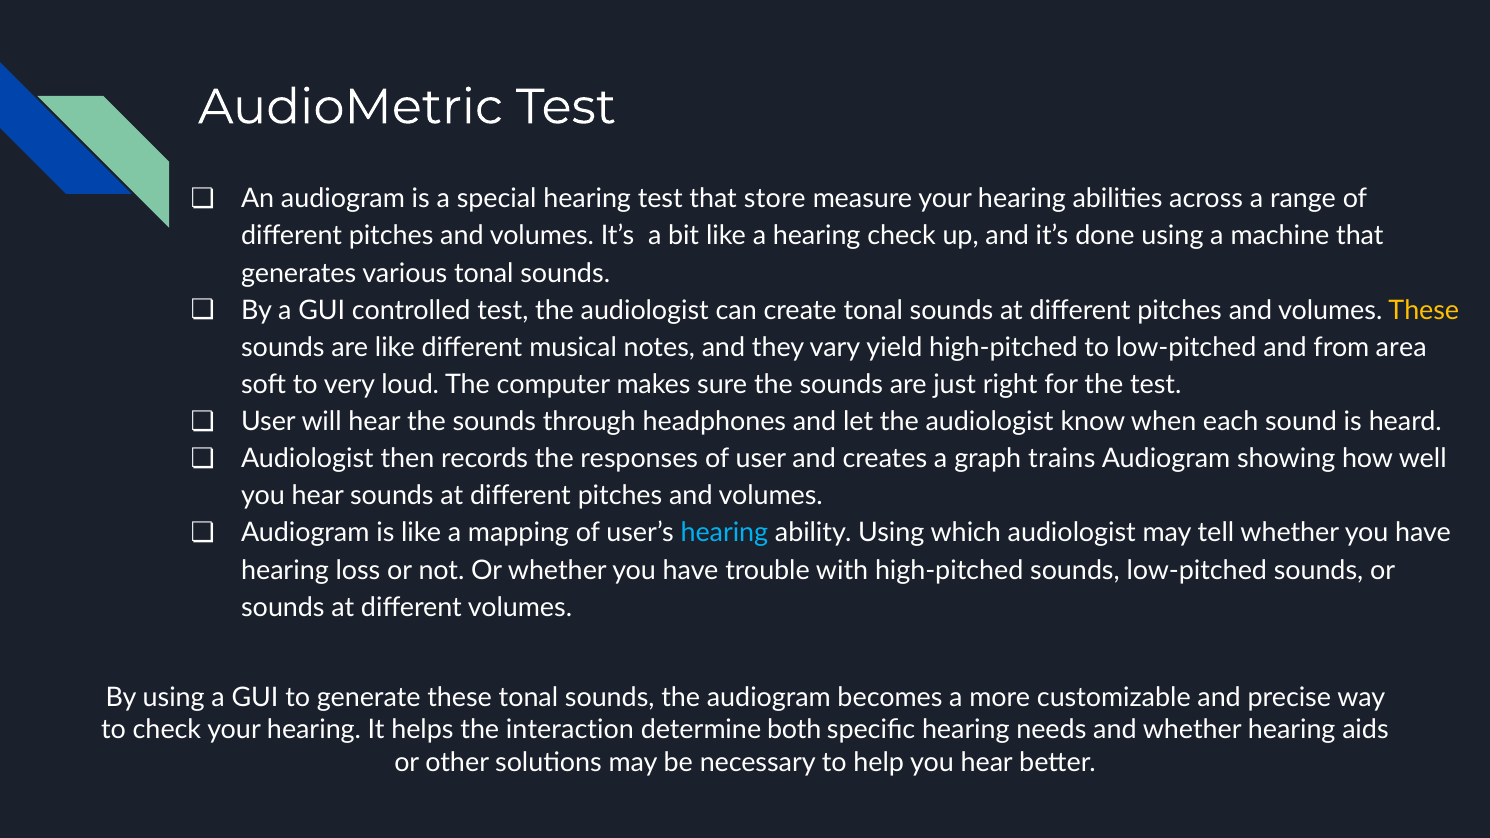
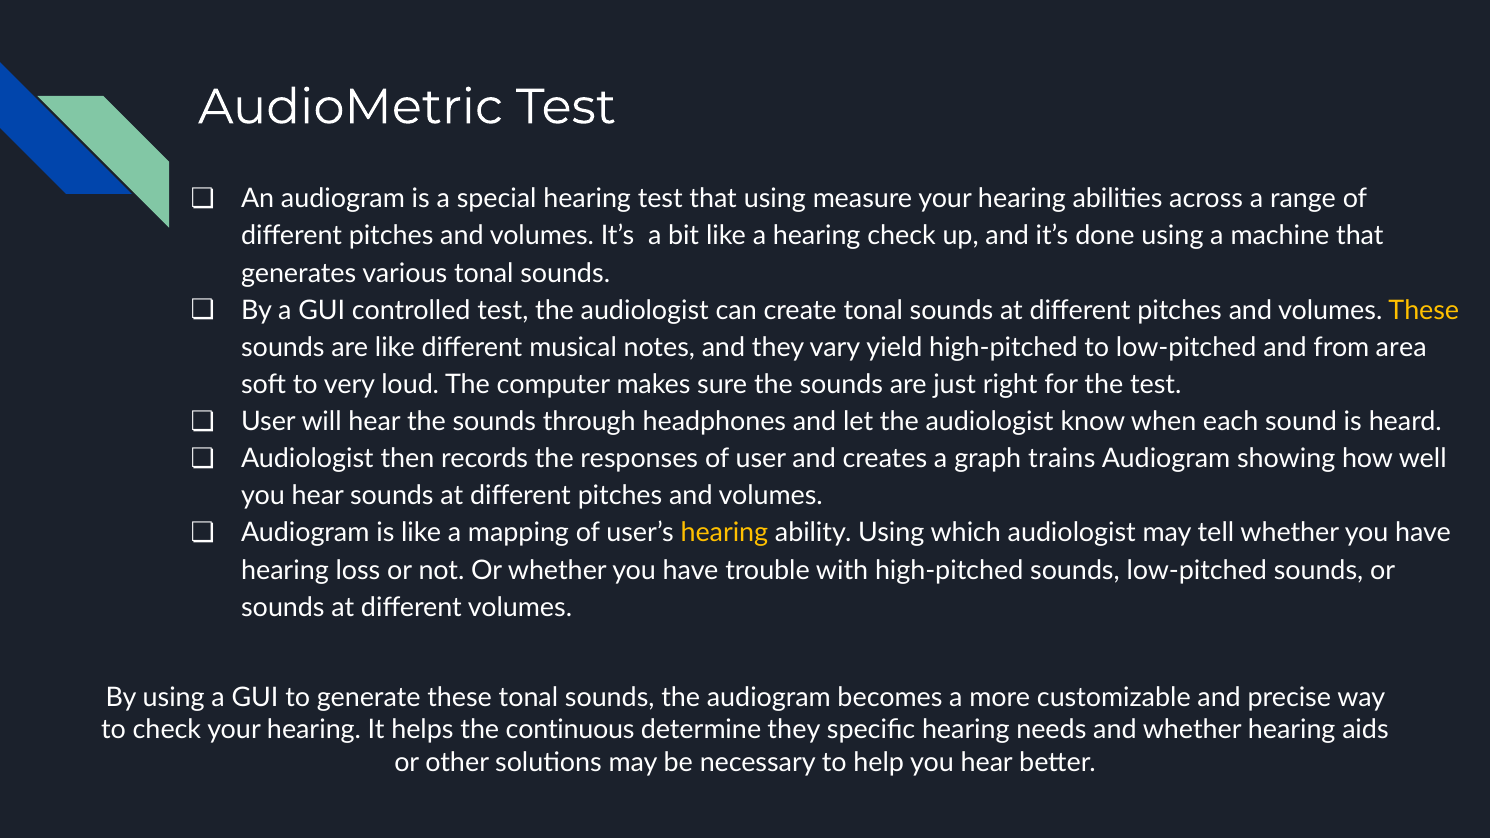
that store: store -> using (775, 199)
hearing colour: light blue -> yellow (724, 533)
interaction: interaction -> continuous (570, 730)
determine both: both -> they (794, 730)
